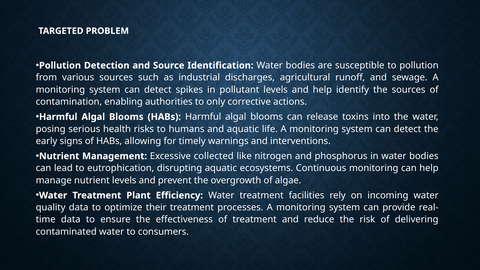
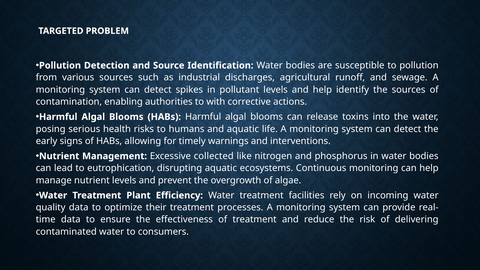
only: only -> with (216, 102)
